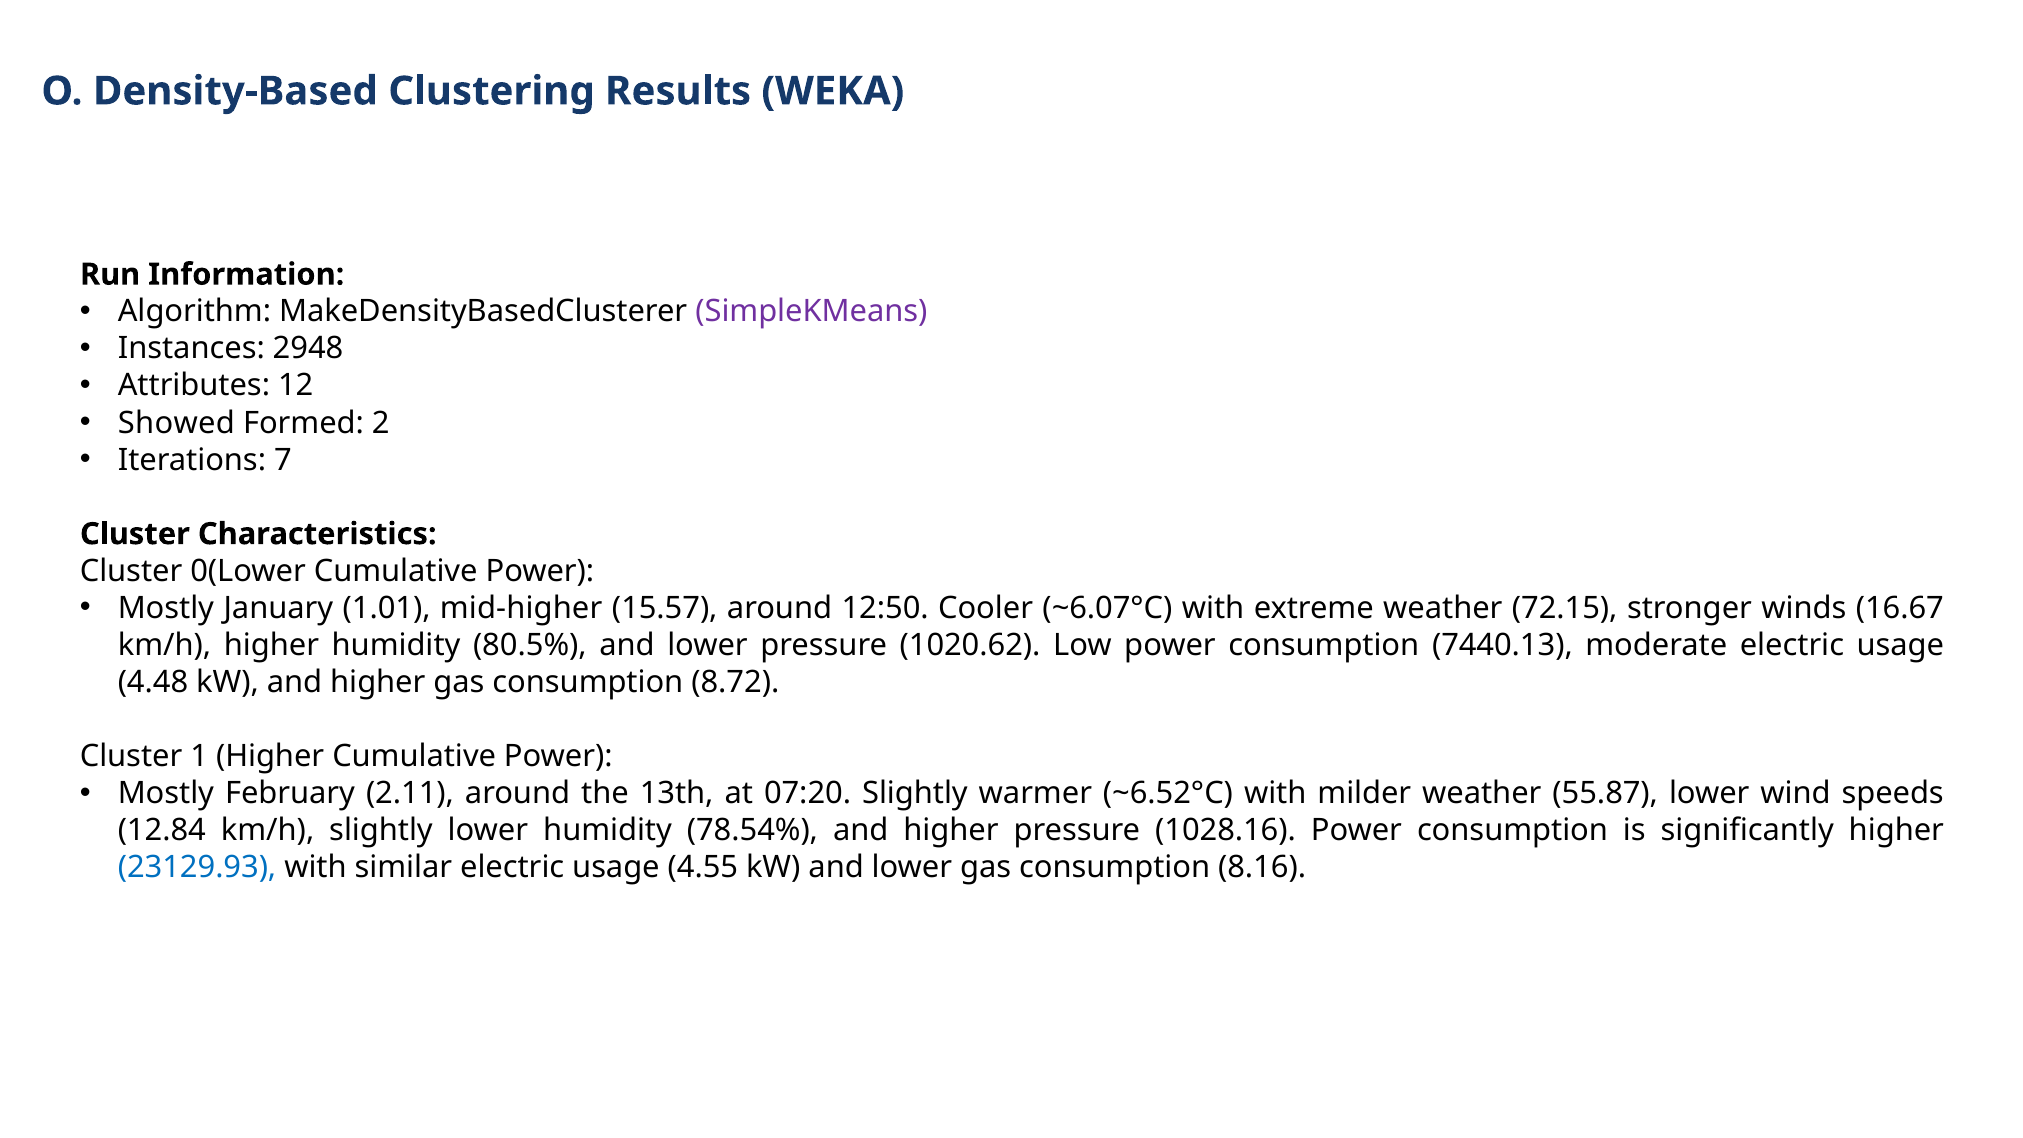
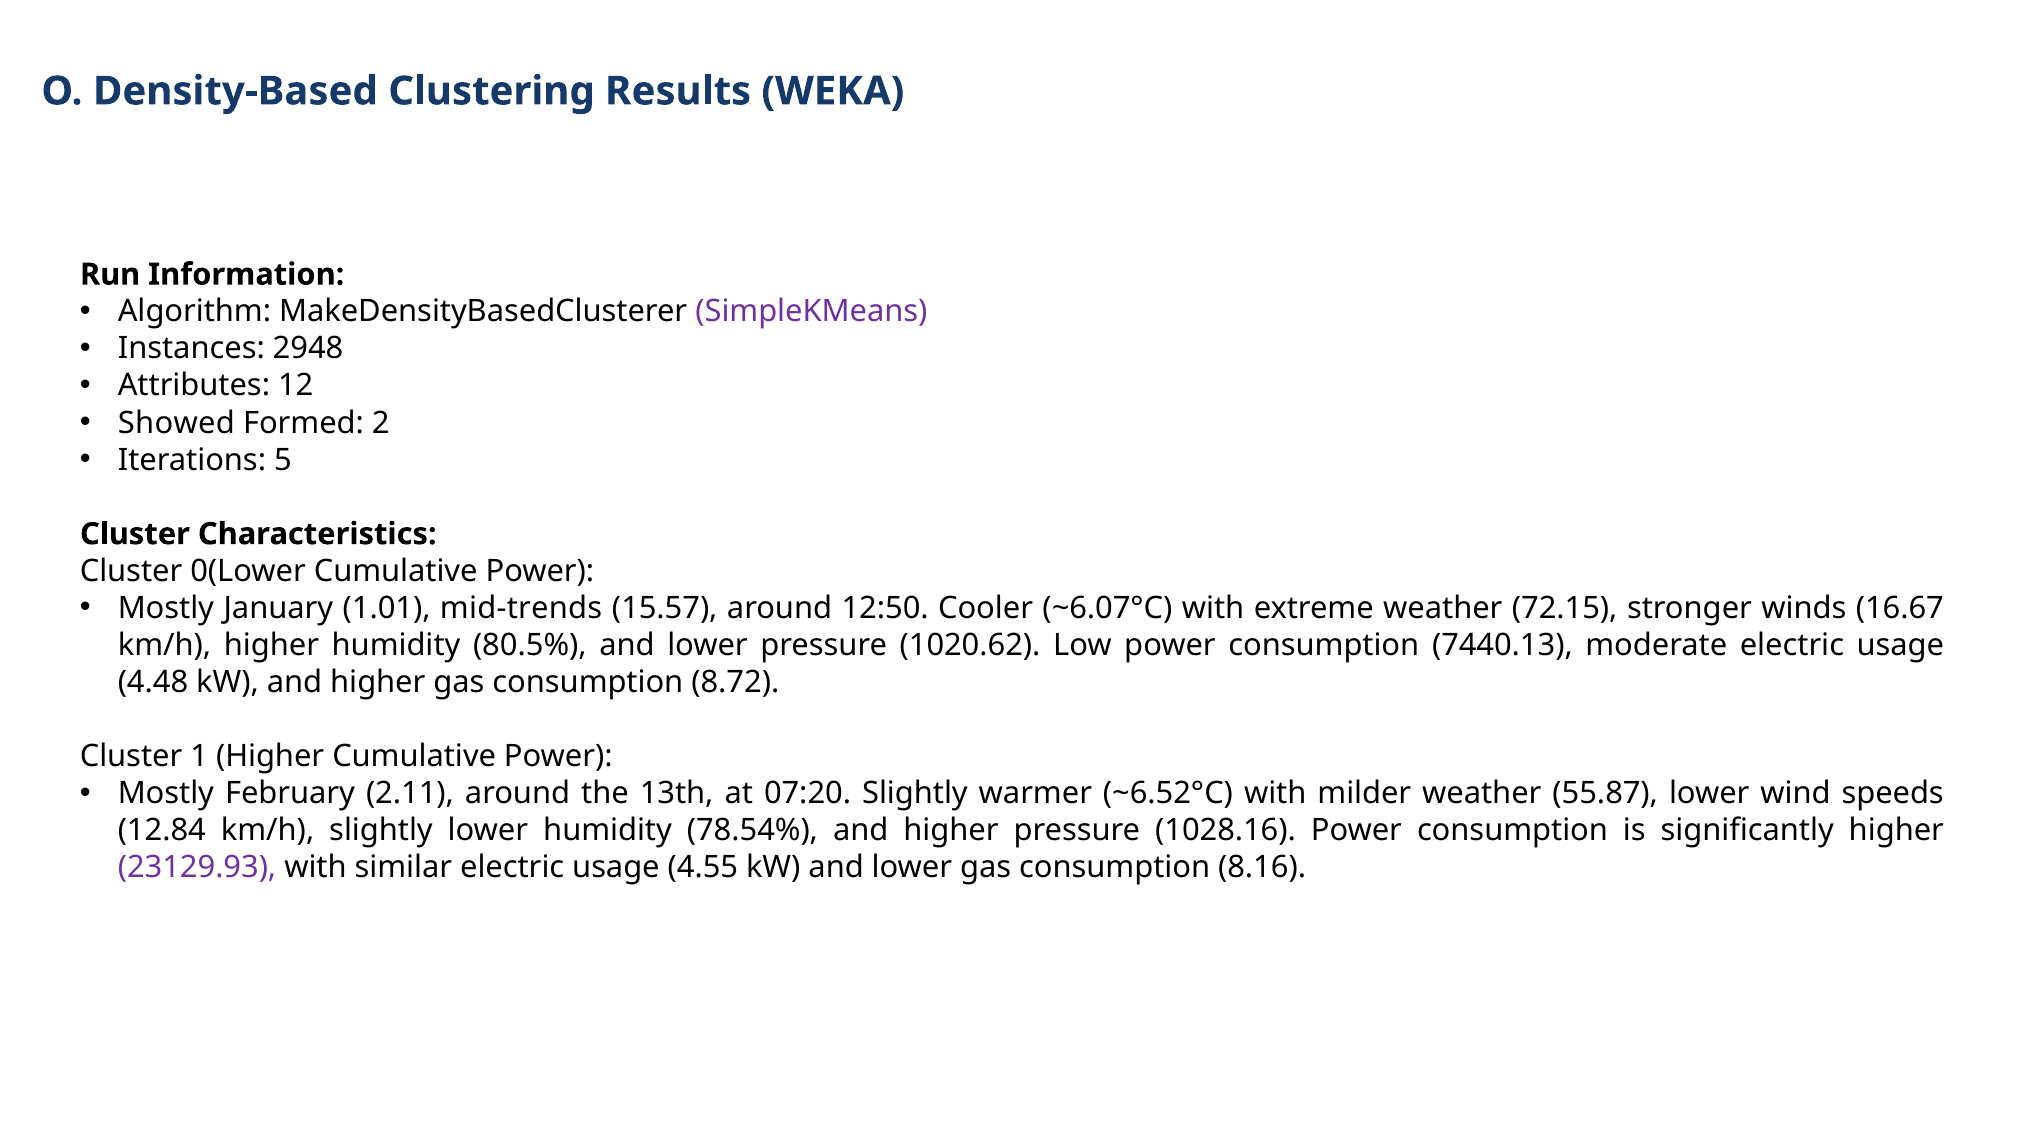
7: 7 -> 5 (283, 460)
mid-higher: mid-higher -> mid-trends (521, 608)
23129.93 colour: blue -> purple (197, 868)
